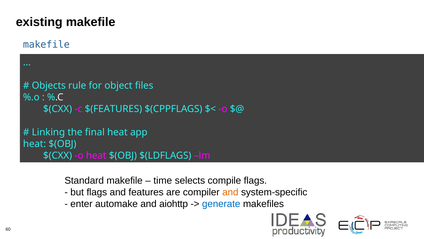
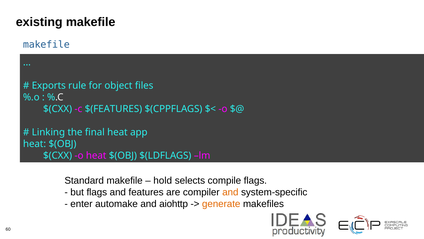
Objects: Objects -> Exports (49, 85)
time: time -> hold (163, 180)
generate colour: blue -> orange (221, 203)
